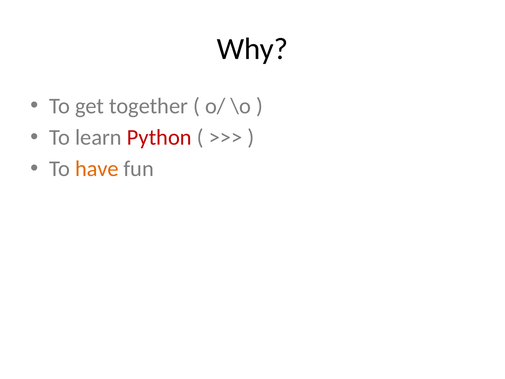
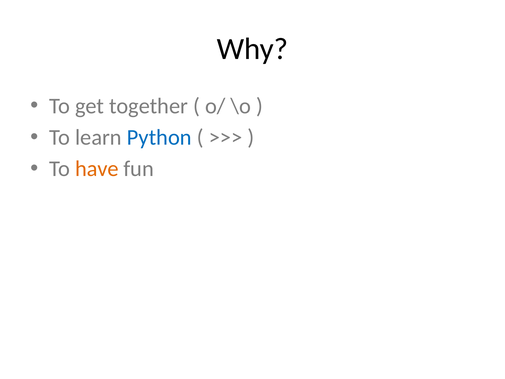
Python colour: red -> blue (159, 137)
